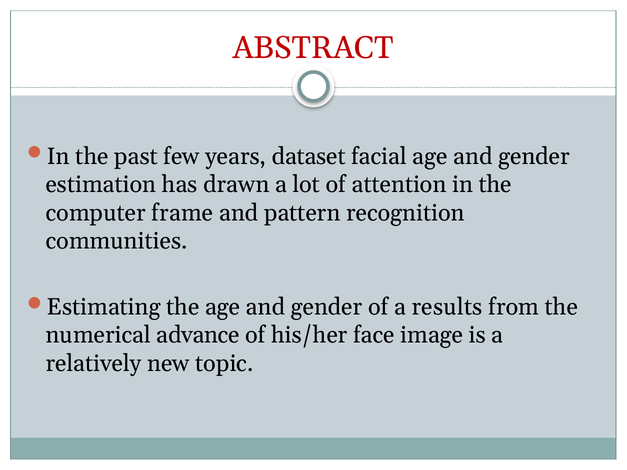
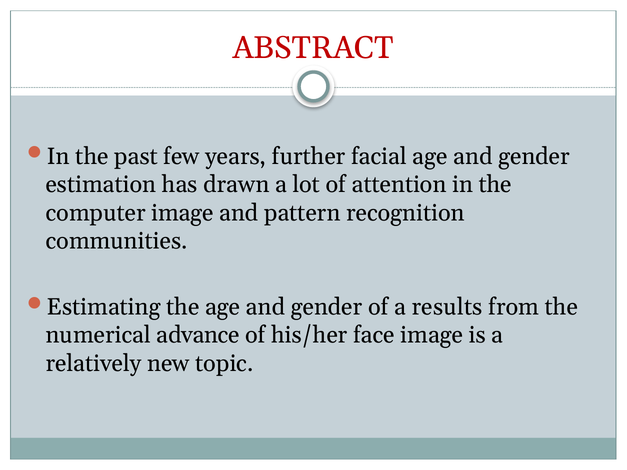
dataset: dataset -> further (309, 157)
computer frame: frame -> image (183, 213)
